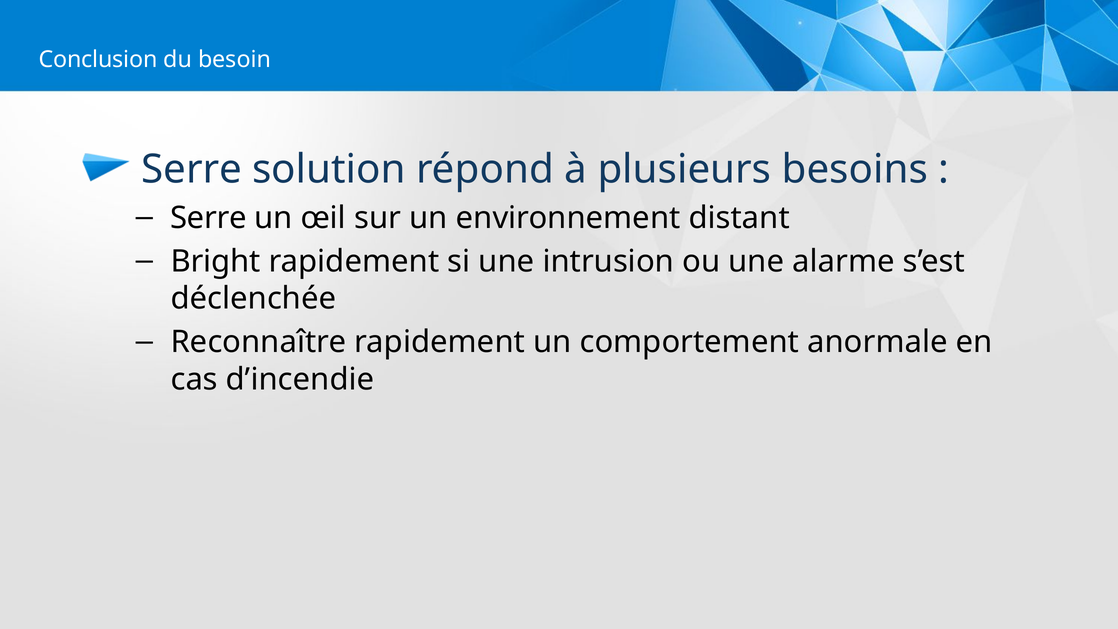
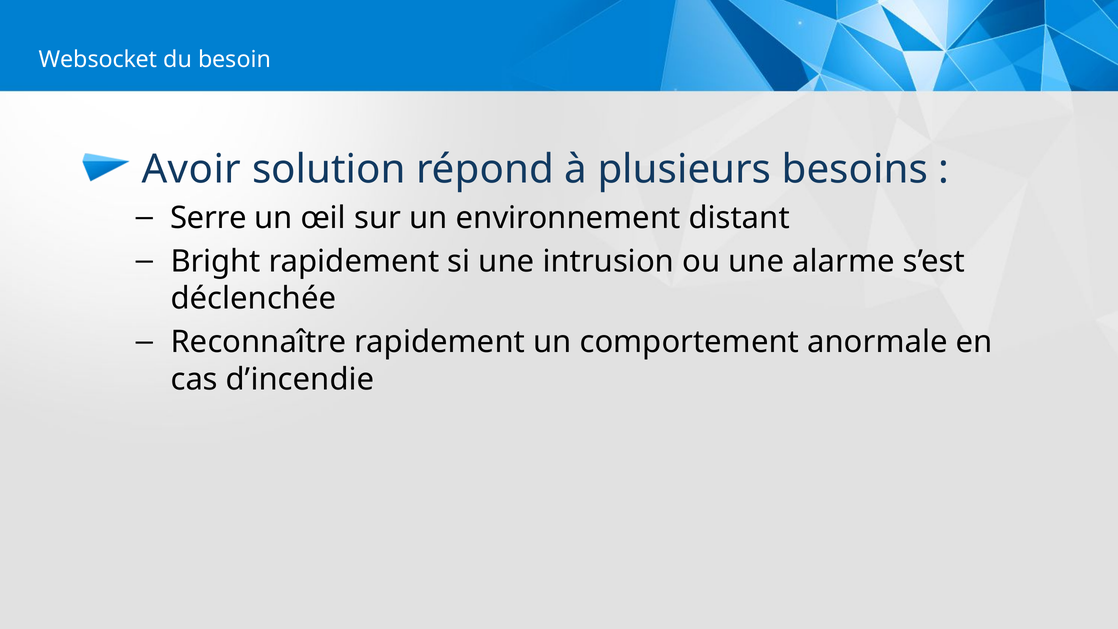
Conclusion: Conclusion -> Websocket (98, 59)
Serre: Serre -> Avoir (191, 169)
